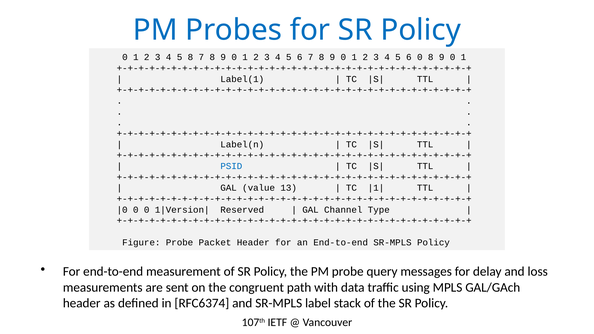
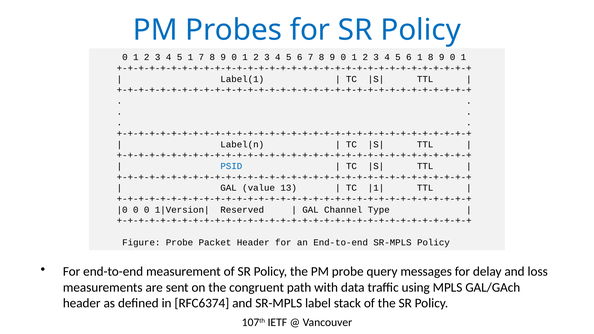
5 8: 8 -> 1 (190, 57)
6 0: 0 -> 1 (420, 57)
